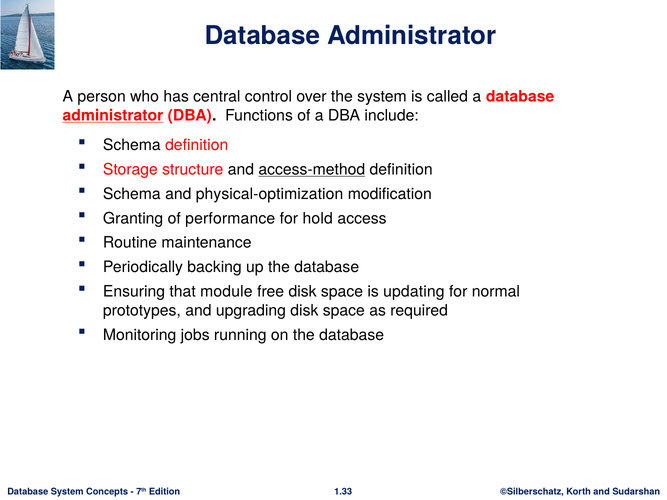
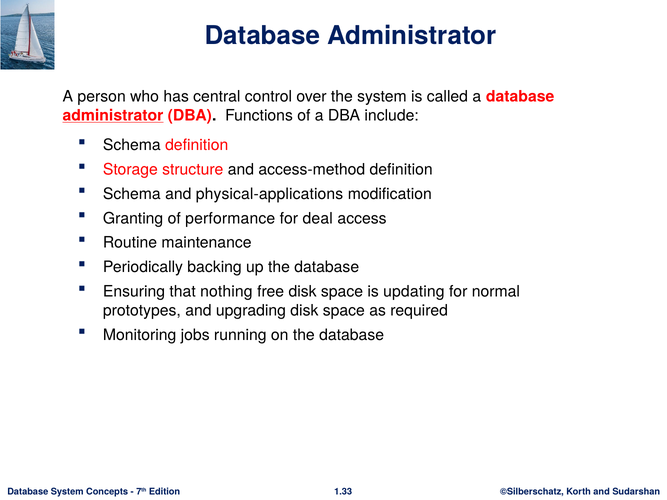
access-method underline: present -> none (312, 170)
physical-optimization: physical-optimization -> physical-applications (270, 194)
hold: hold -> deal (318, 218)
module: module -> nothing (226, 292)
